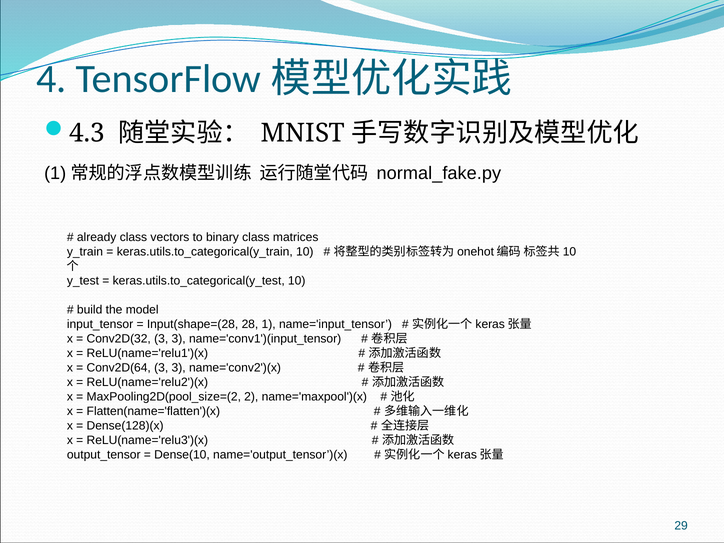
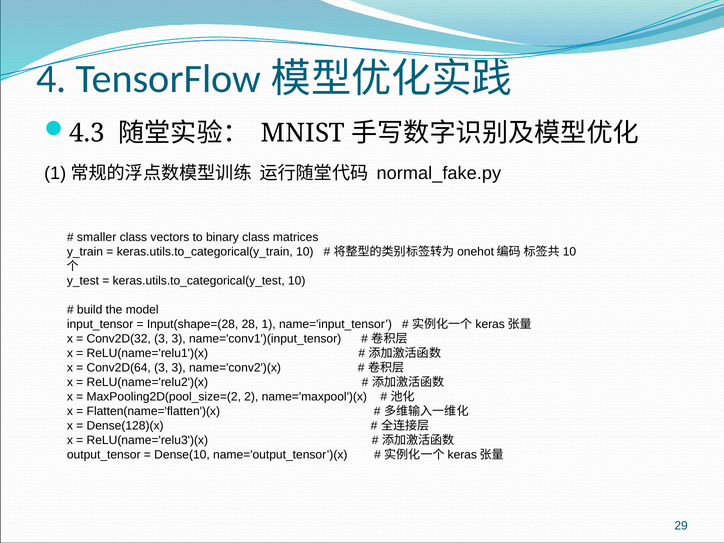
already: already -> smaller (97, 237)
